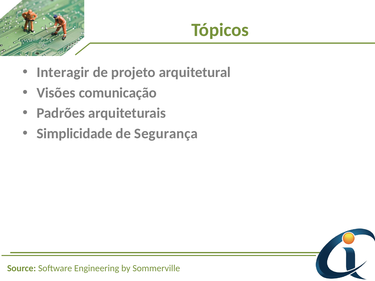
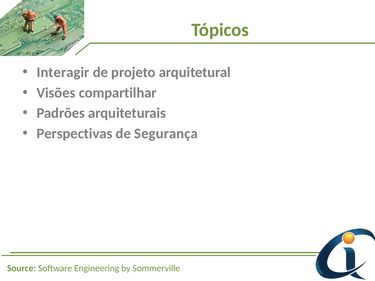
comunicação: comunicação -> compartilhar (118, 93)
Simplicidade: Simplicidade -> Perspectivas (74, 134)
